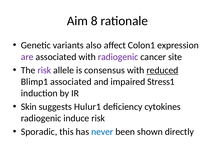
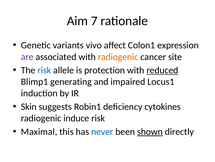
8: 8 -> 7 (94, 21)
also: also -> vivo (94, 45)
radiogenic colour: purple -> orange (118, 57)
risk colour: purple -> blue (44, 70)
consensus: consensus -> protection (105, 70)
Blimp1 associated: associated -> generating (71, 81)
Stress1: Stress1 -> Locus1 (161, 81)
Hulur1: Hulur1 -> Robin1 (88, 106)
Sporadic: Sporadic -> Maximal (39, 131)
shown underline: none -> present (150, 131)
